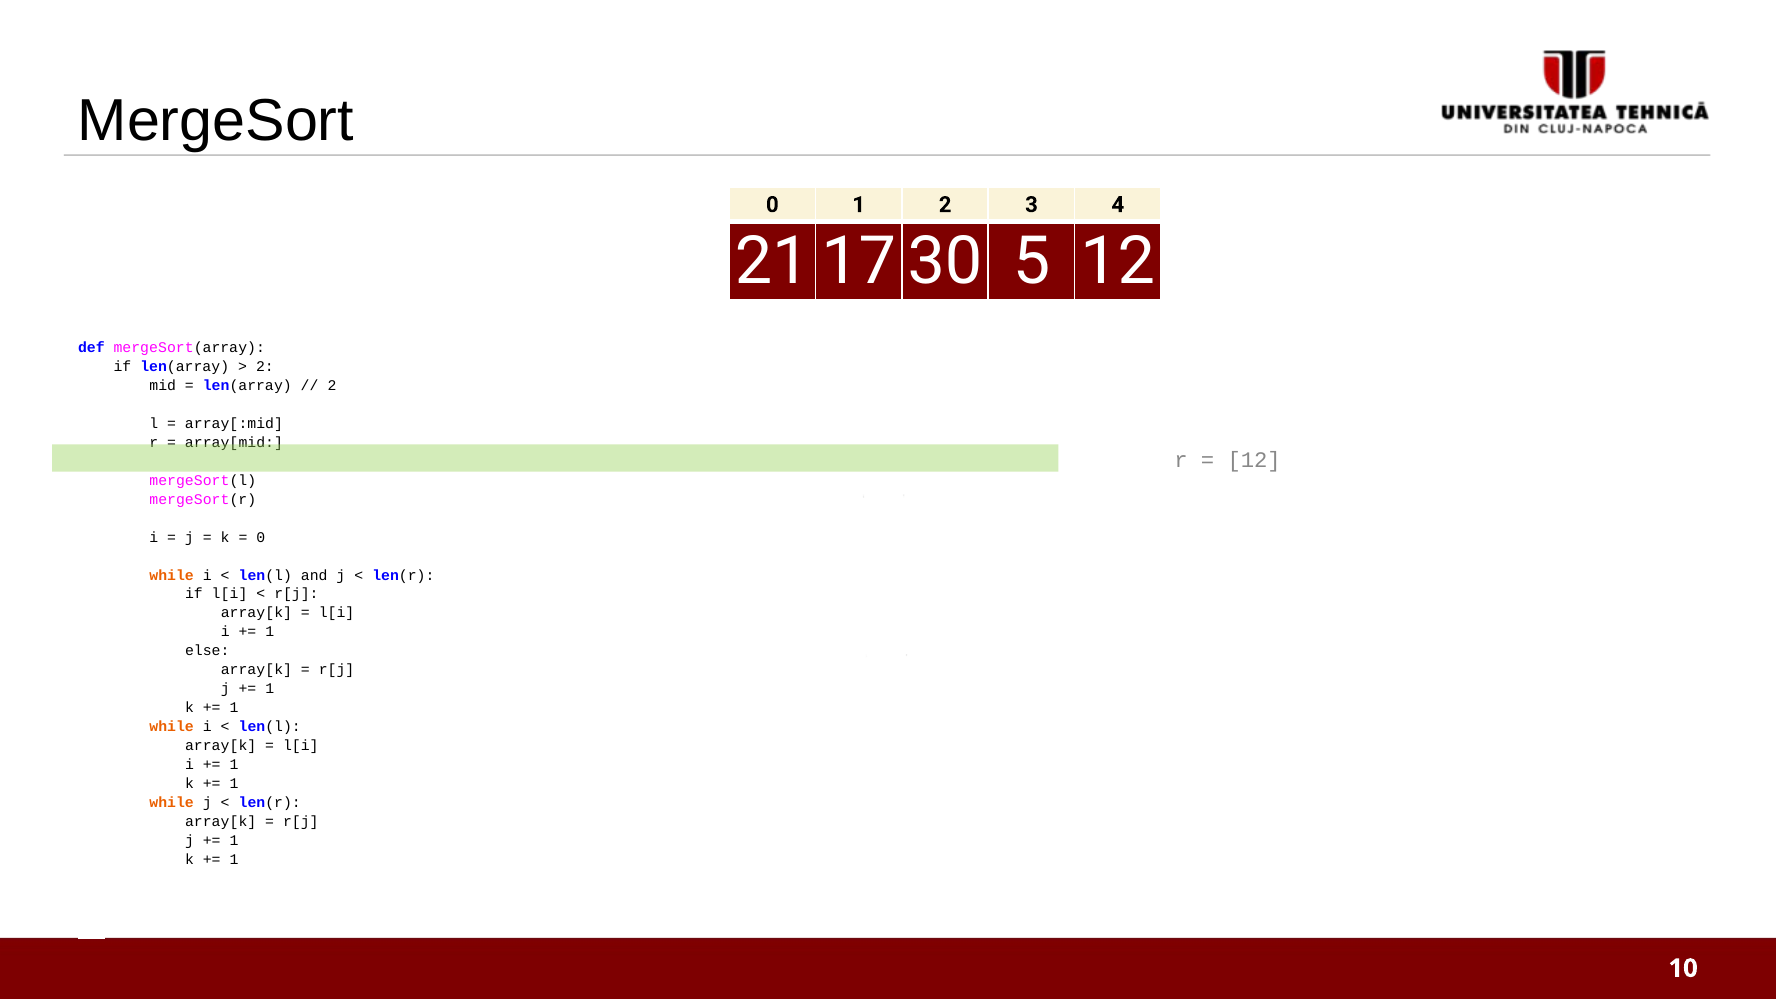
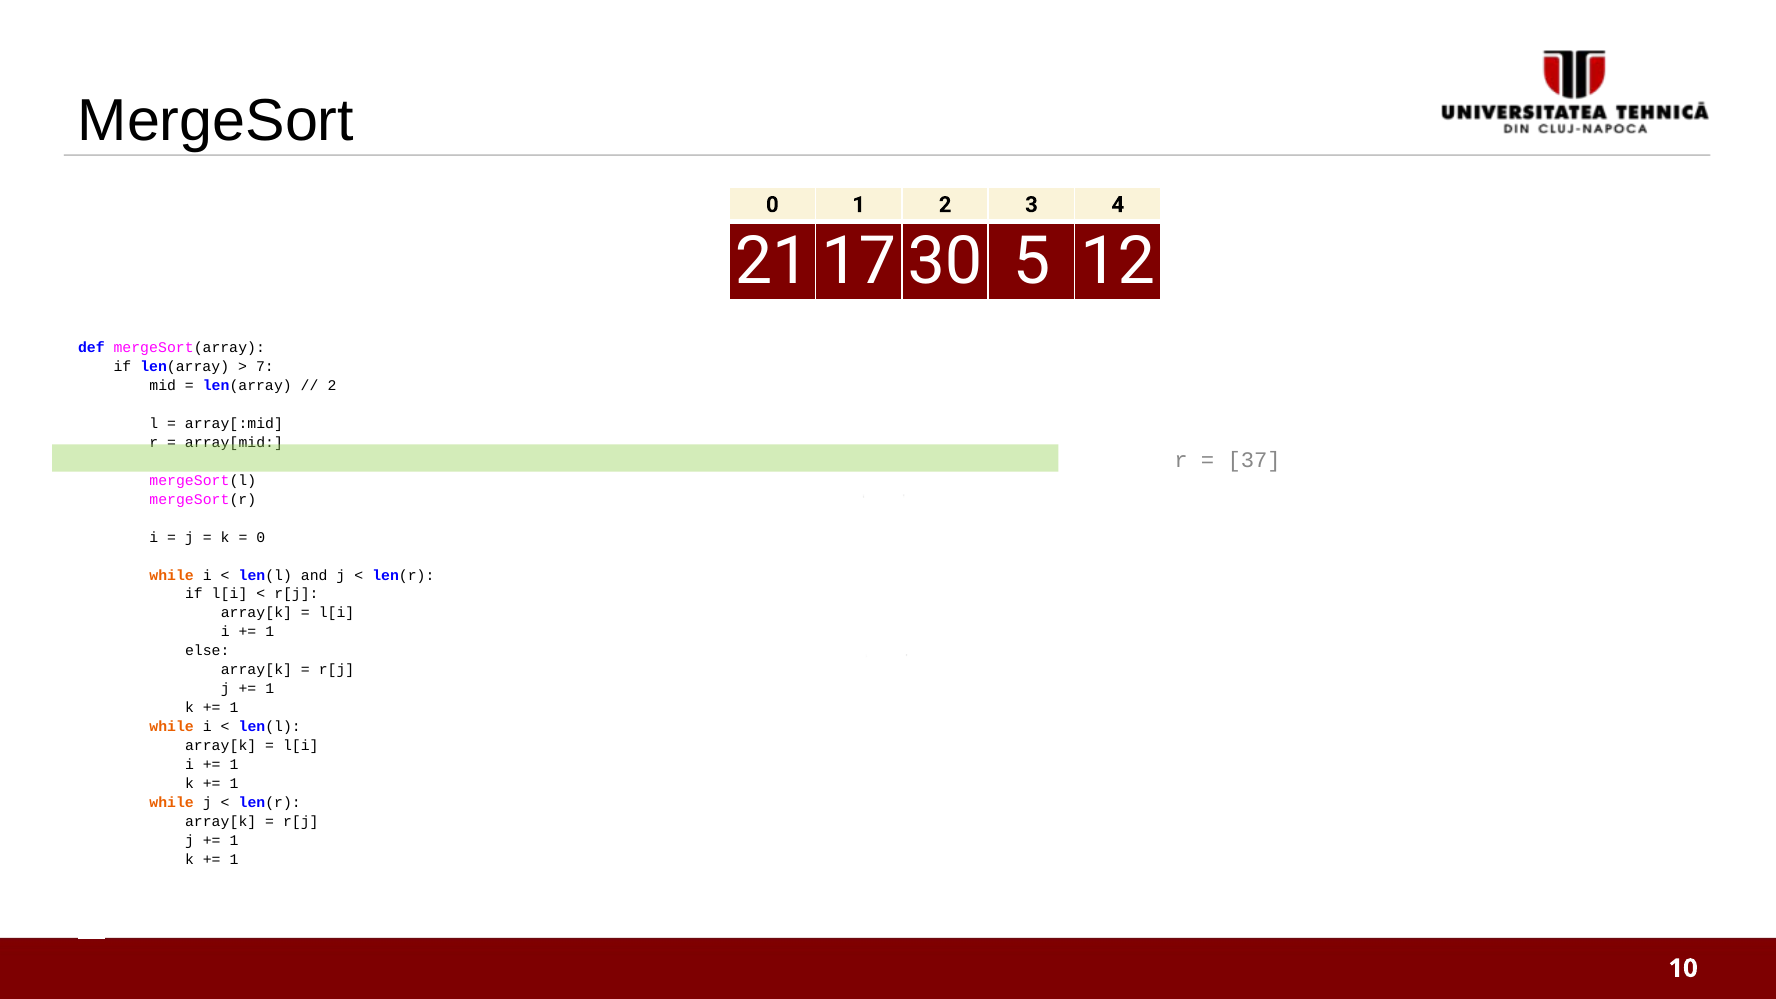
2: 2 -> 7 (265, 367)
12: 12 -> 37 (1254, 460)
